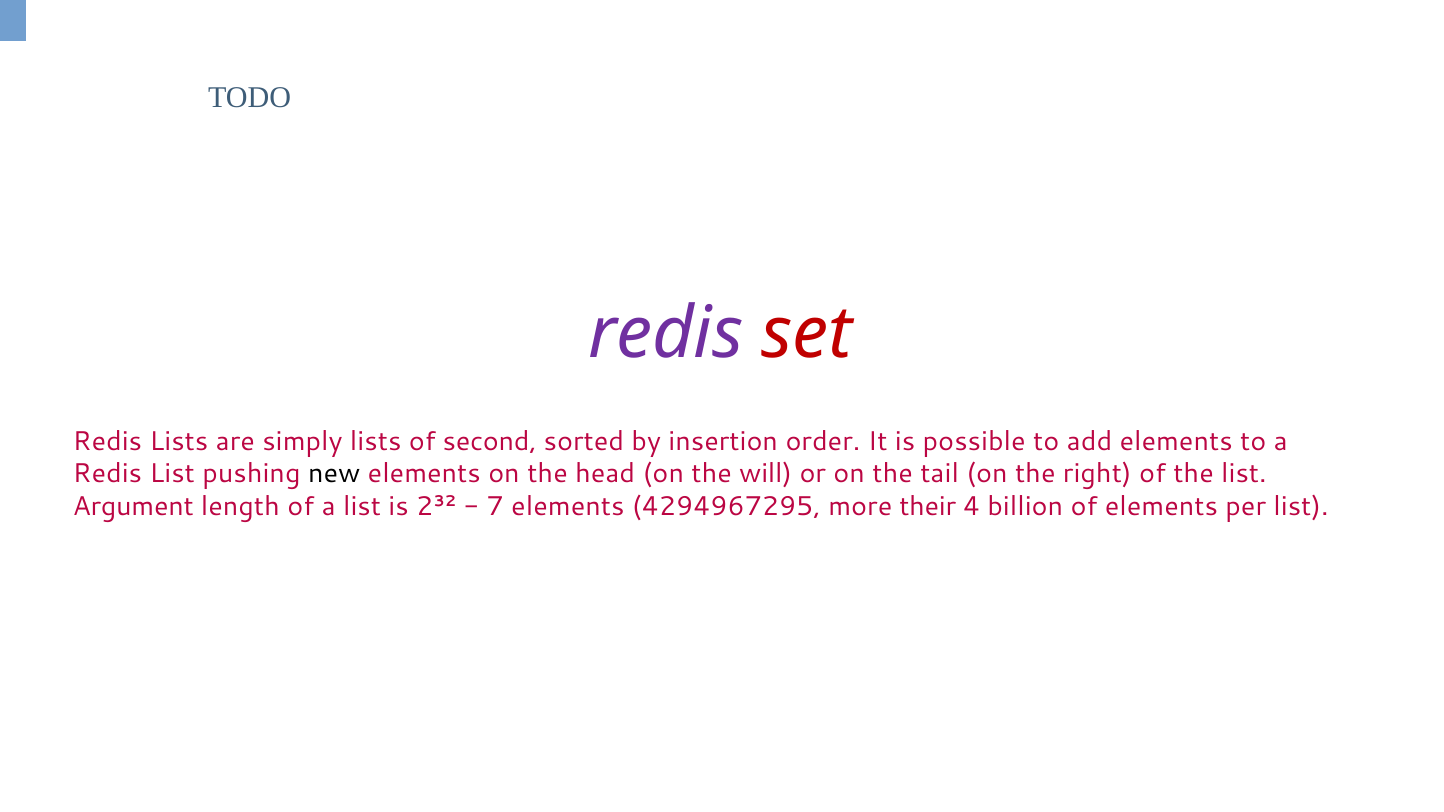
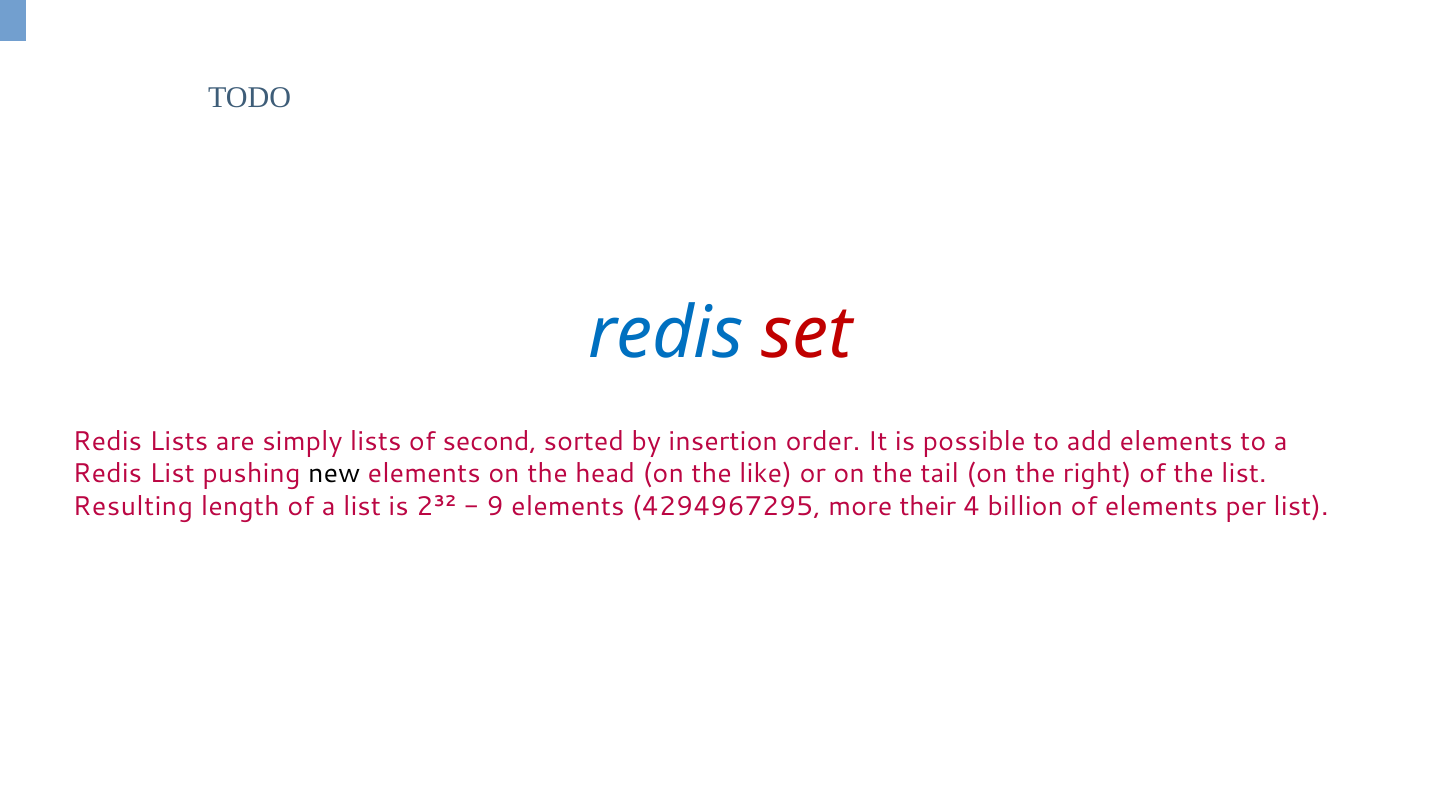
redis colour: purple -> blue (666, 333)
will: will -> like (766, 474)
Argument: Argument -> Resulting (133, 507)
7: 7 -> 9 (495, 507)
